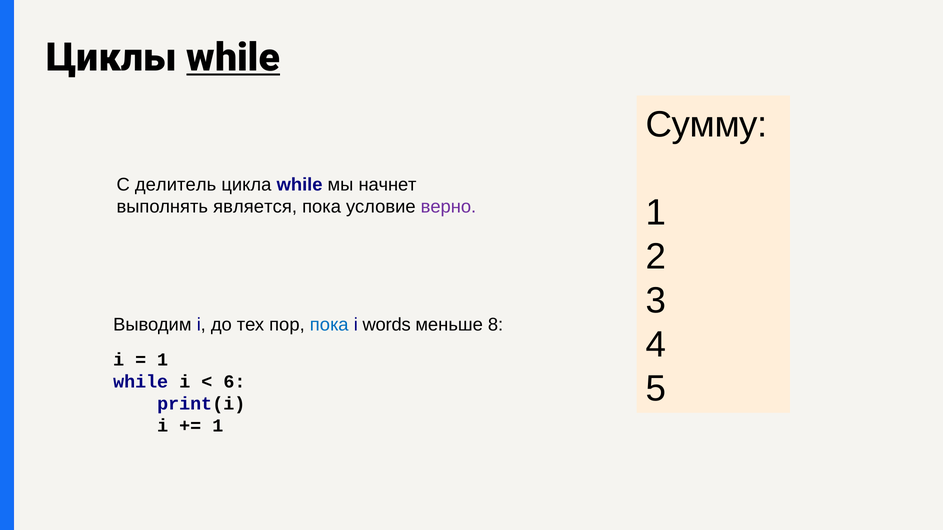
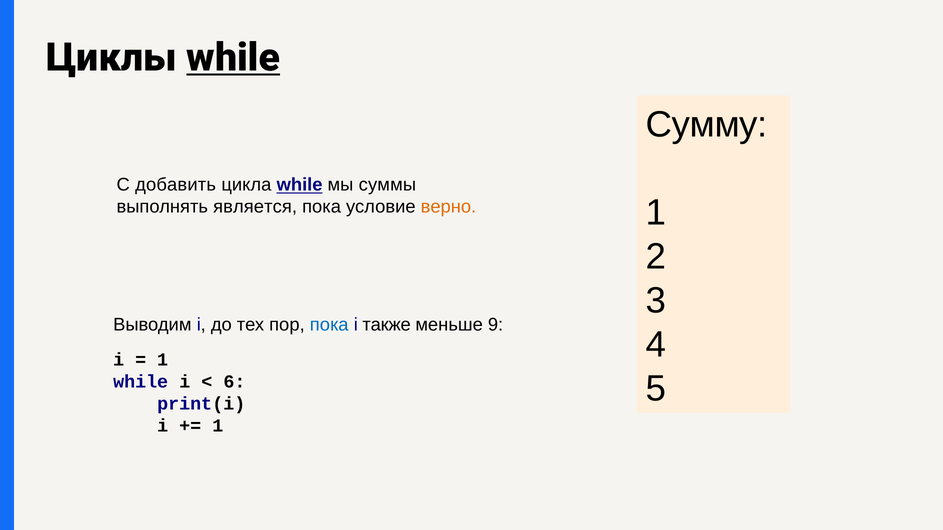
делитель: делитель -> добавить (176, 185)
while underline: none -> present (300, 185)
начнет: начнет -> суммы (387, 185)
верно colour: purple -> orange (448, 207)
words: words -> также (387, 325)
8: 8 -> 9 (496, 325)
